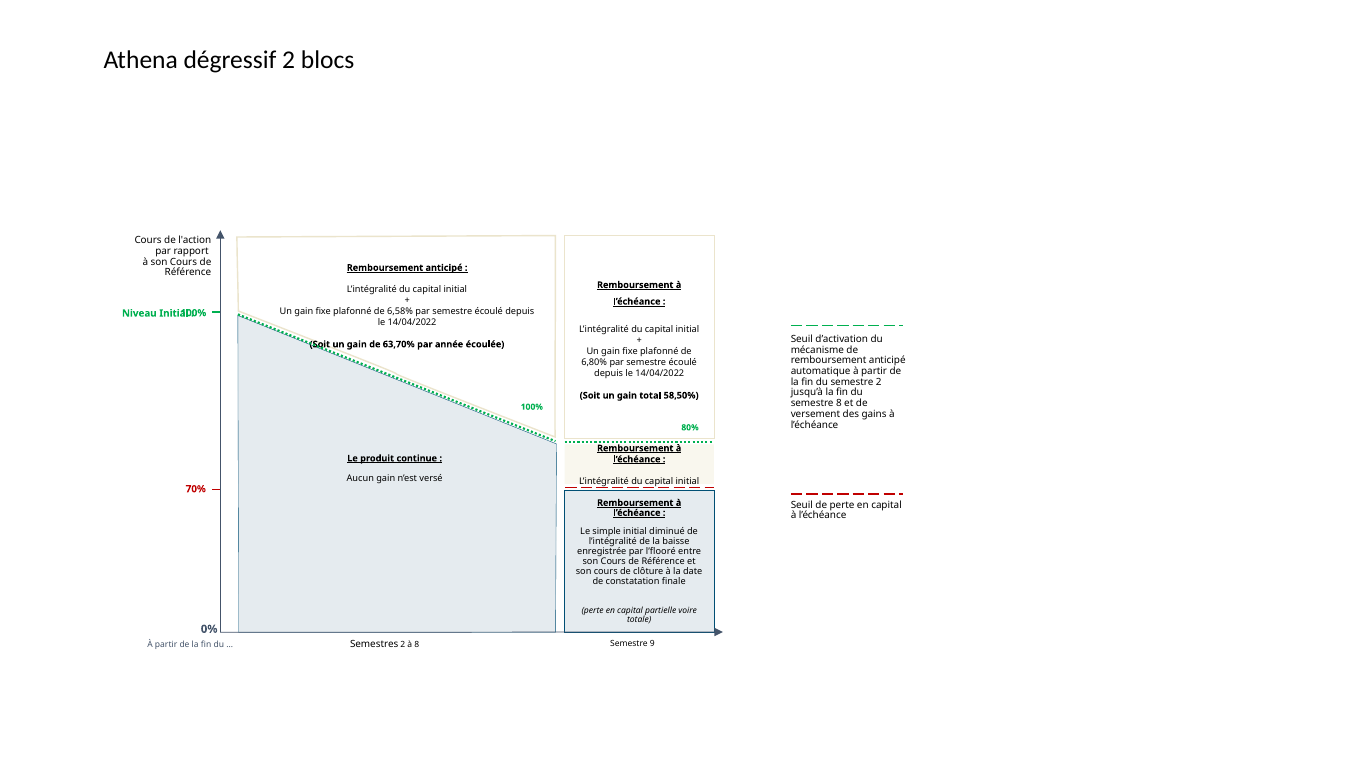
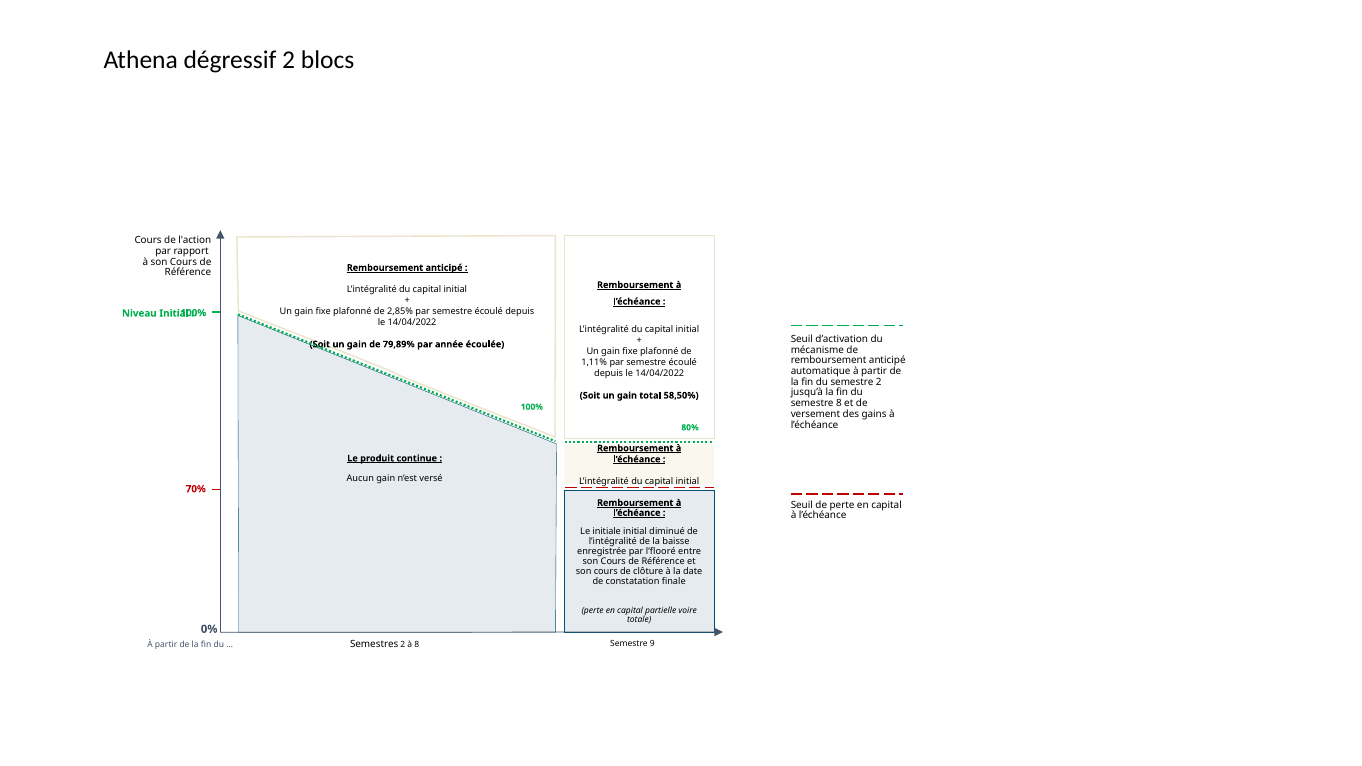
6,58%: 6,58% -> 2,85% (400, 311)
63,70%: 63,70% -> 79,89% (399, 344)
6,80%: 6,80% -> 1,11% (594, 362)
simple: simple -> initiale (607, 532)
